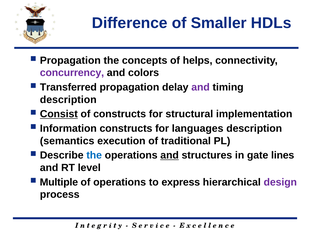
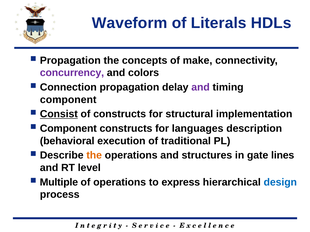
Difference: Difference -> Waveform (130, 23)
Smaller: Smaller -> Literals (219, 23)
helps: helps -> make (198, 61)
Transferred: Transferred -> Connection (68, 87)
description: description -> component (68, 100)
Information: Information -> Component (68, 129)
semantics: semantics -> behavioral (67, 141)
the colour: blue -> orange (94, 156)
and underline: present -> none (170, 156)
design colour: purple -> blue (280, 182)
